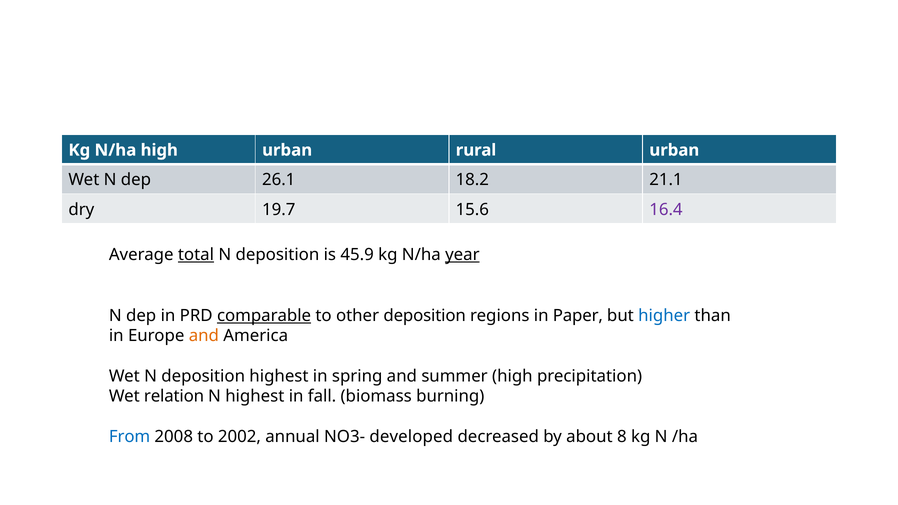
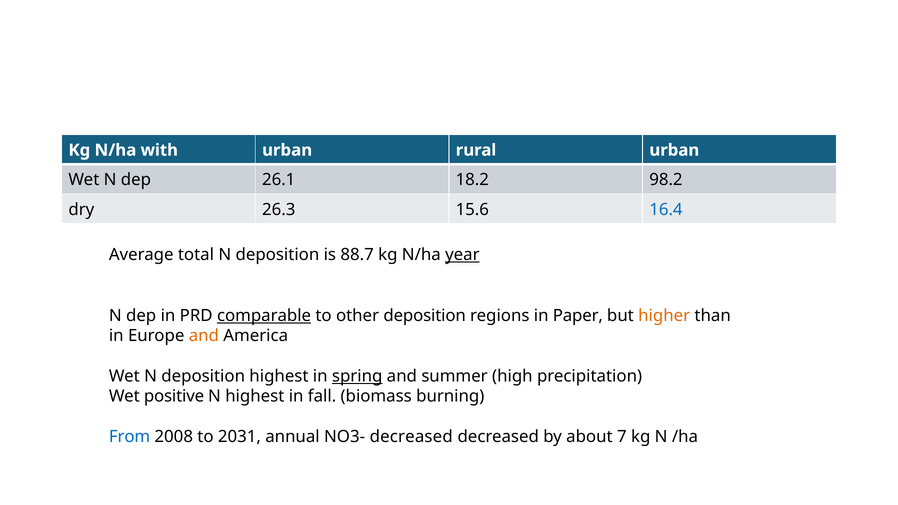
N/ha high: high -> with (159, 150)
21.1: 21.1 -> 98.2 (666, 180)
19.7: 19.7 -> 26.3 (279, 210)
16.4 colour: purple -> blue (666, 210)
total underline: present -> none (196, 255)
45.9: 45.9 -> 88.7 (357, 255)
higher colour: blue -> orange (664, 316)
spring underline: none -> present (357, 376)
relation: relation -> positive (174, 396)
2002: 2002 -> 2031 (239, 437)
NO3- developed: developed -> decreased (411, 437)
8: 8 -> 7 (622, 437)
